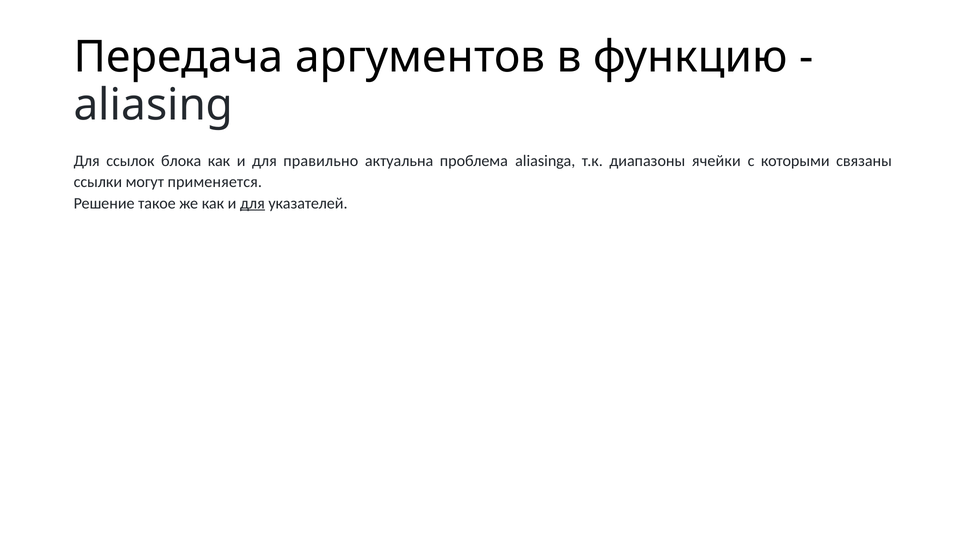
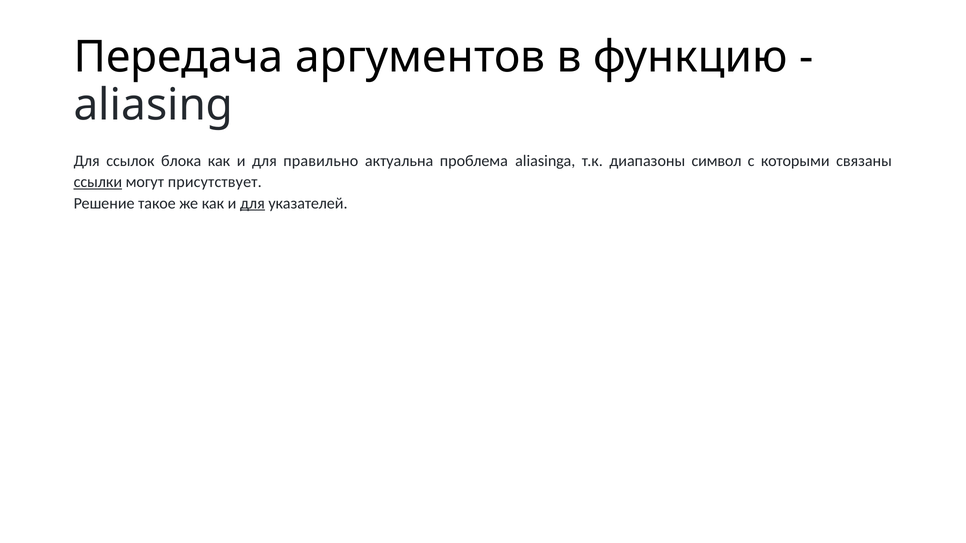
ячейки: ячейки -> символ (717, 161)
ссылки underline: none -> present (98, 182)
применяется: применяется -> присутствует (215, 182)
